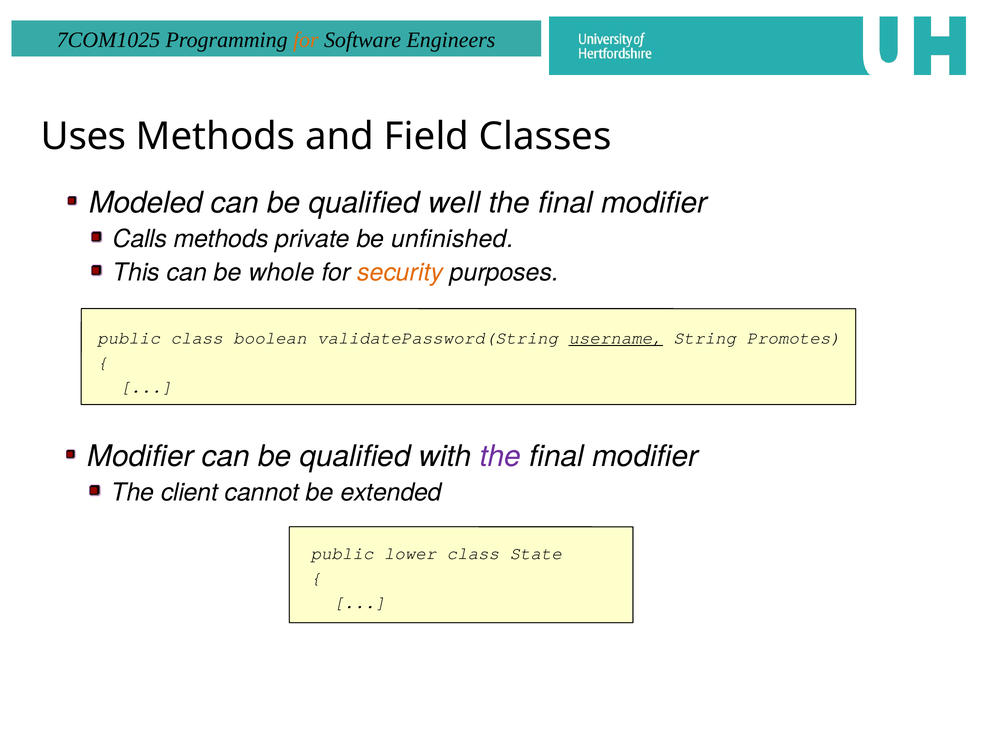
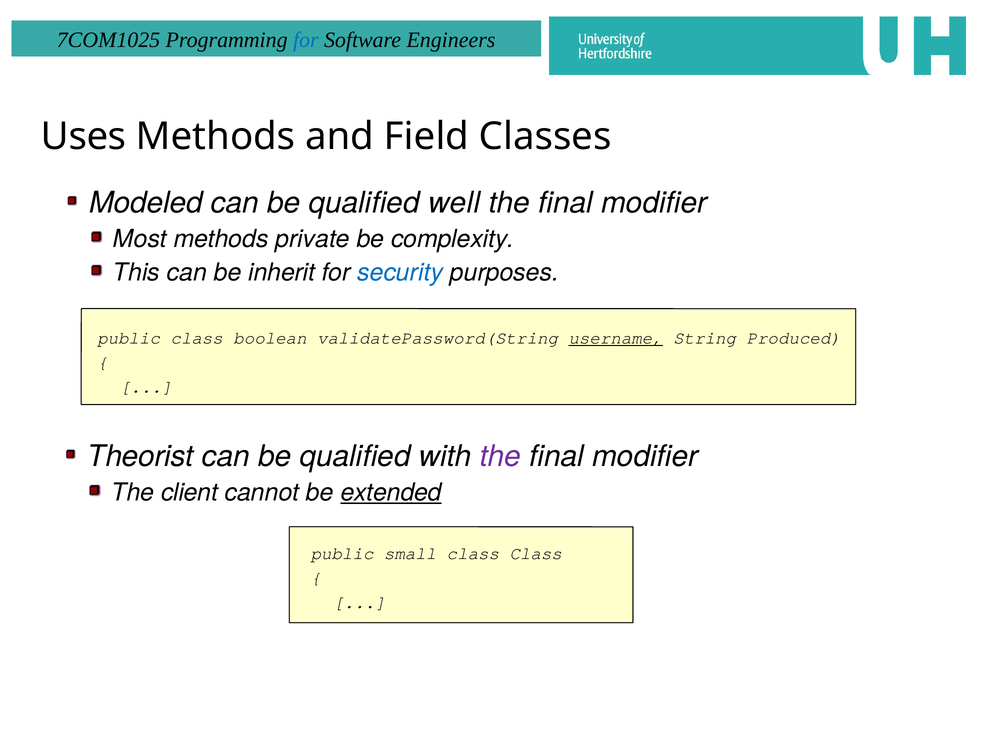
for colour: orange -> blue (306, 40)
Calls: Calls -> Most (140, 239)
unfinished: unfinished -> complexity (453, 239)
whole: whole -> inherit (282, 272)
security colour: orange -> blue (400, 272)
Promotes: Promotes -> Produced (794, 338)
Modifier: Modifier -> Theorist (141, 456)
extended underline: none -> present (391, 492)
lower: lower -> small (410, 554)
class State: State -> Class (536, 554)
